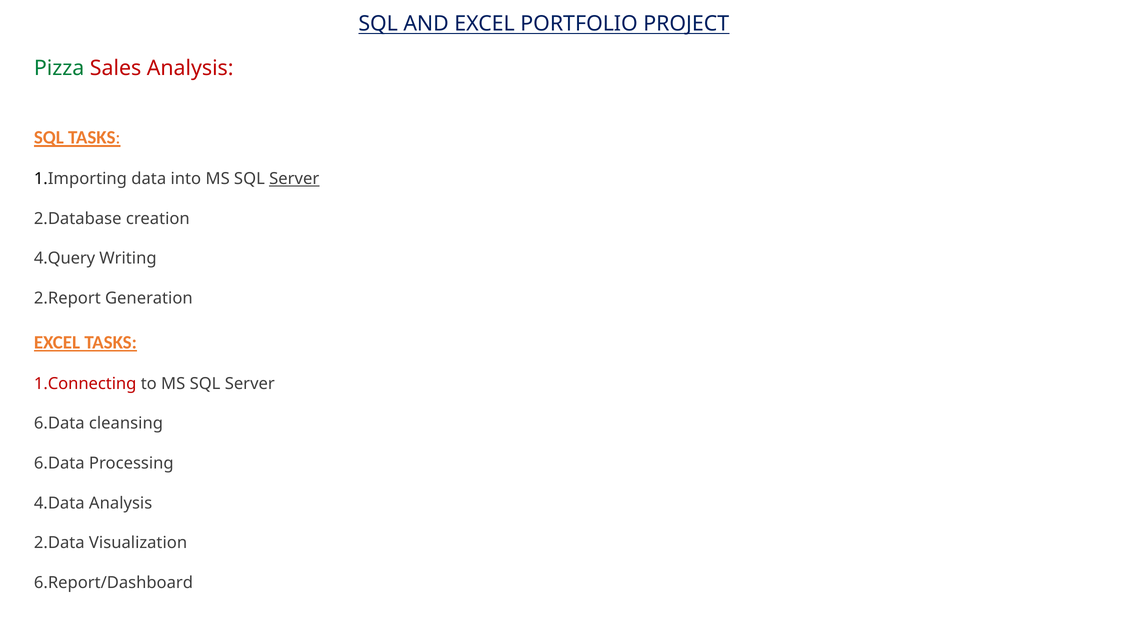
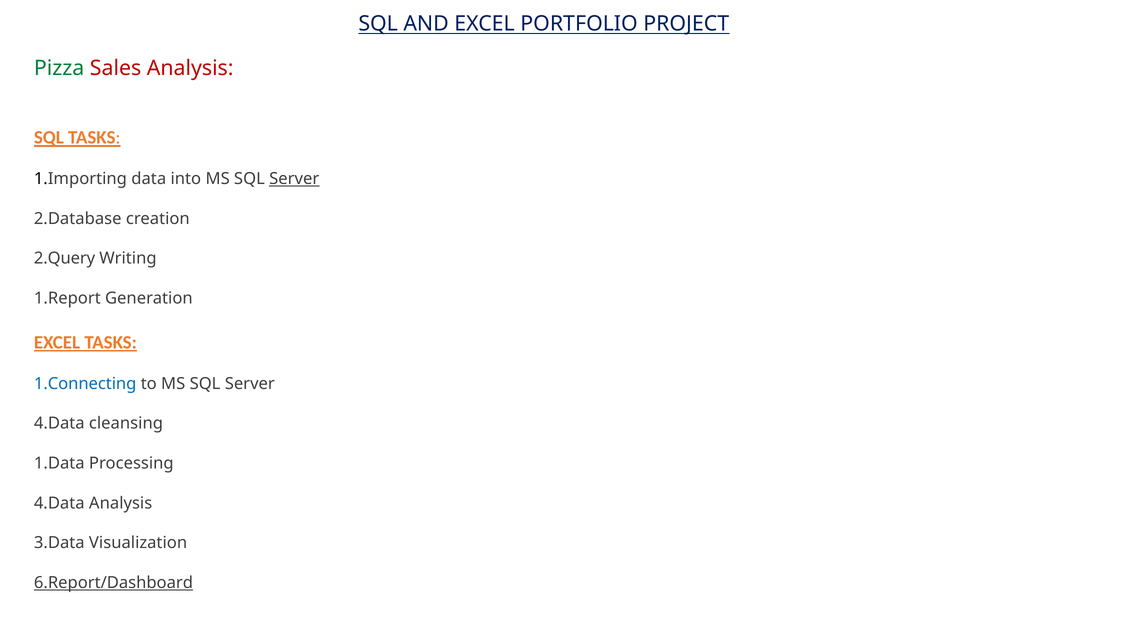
4.Query: 4.Query -> 2.Query (65, 258)
2.Report: 2.Report -> 1.Report (67, 298)
1.Connecting colour: red -> blue (85, 384)
6.Data: 6.Data -> 4.Data (59, 424)
6.Data: 6.Data -> 1.Data (59, 463)
2.Data: 2.Data -> 3.Data (59, 543)
6.Report/Dashboard underline: none -> present (113, 583)
